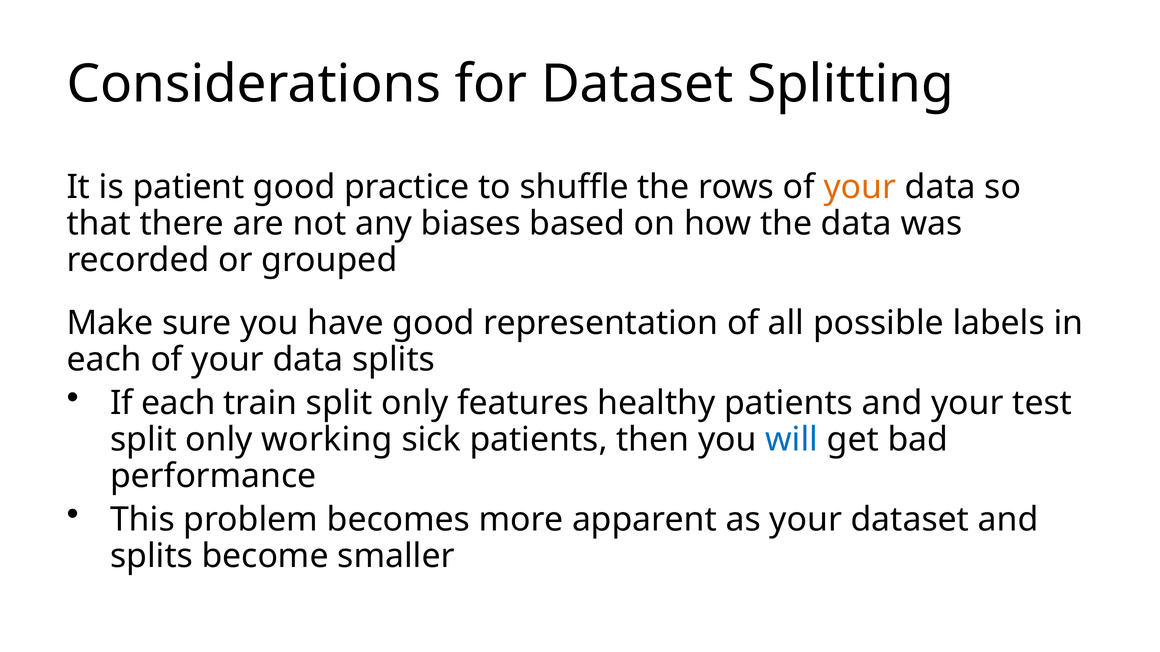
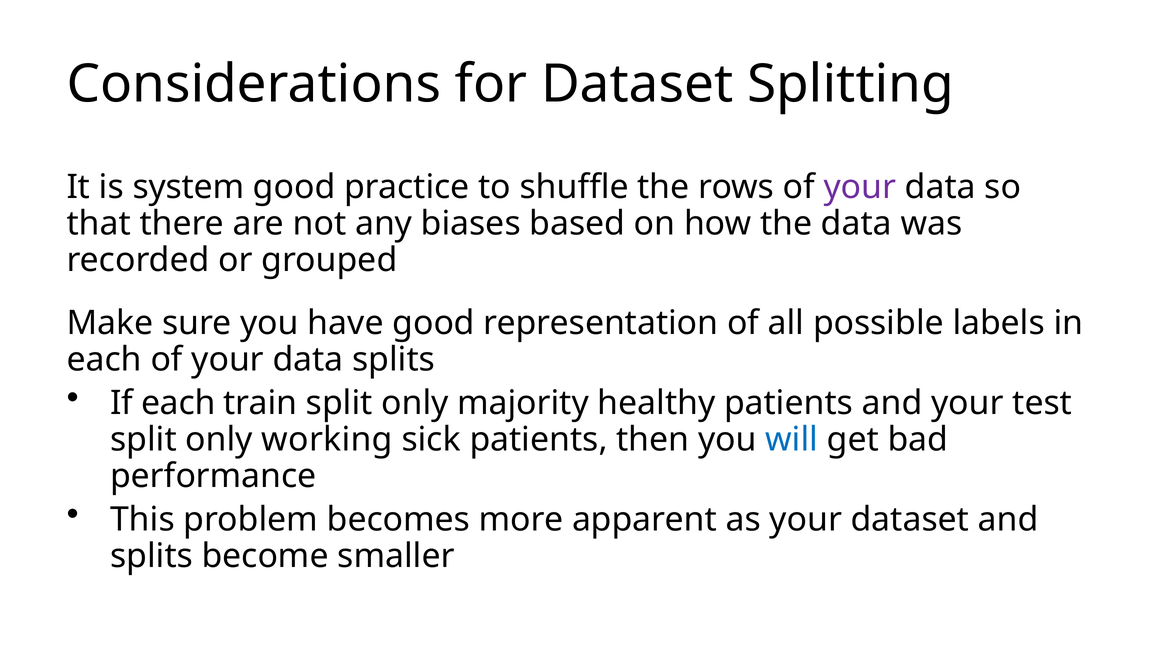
patient: patient -> system (188, 187)
your colour: orange -> purple (860, 187)
features: features -> majority (523, 403)
